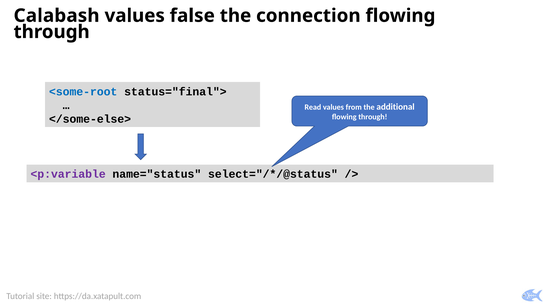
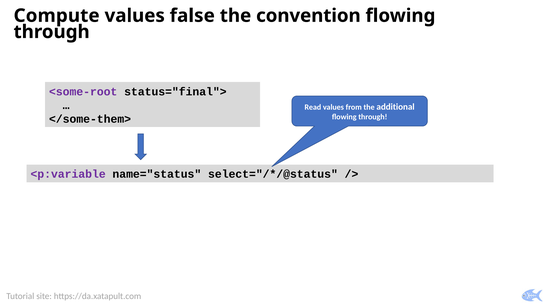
Calabash: Calabash -> Compute (57, 16)
connection: connection -> convention (308, 16)
<some-root colour: blue -> purple (83, 91)
</some-else>: </some-else> -> </some-them> (90, 119)
